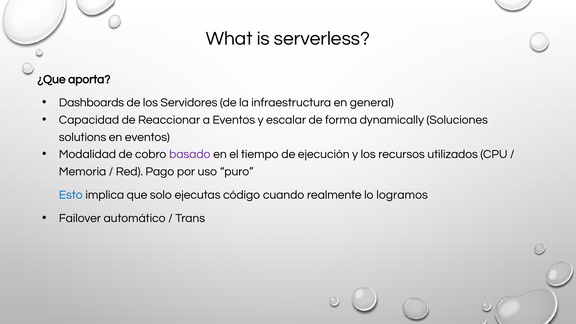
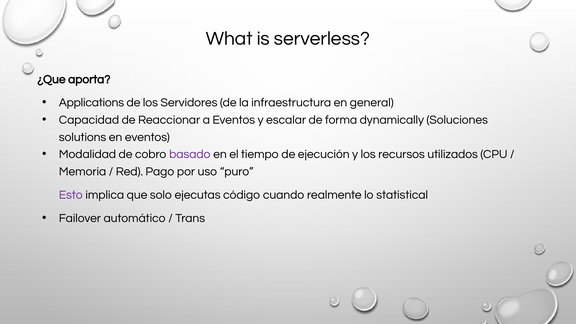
Dashboards: Dashboards -> Applications (91, 103)
Esto colour: blue -> purple (71, 195)
logramos: logramos -> statistical (402, 195)
